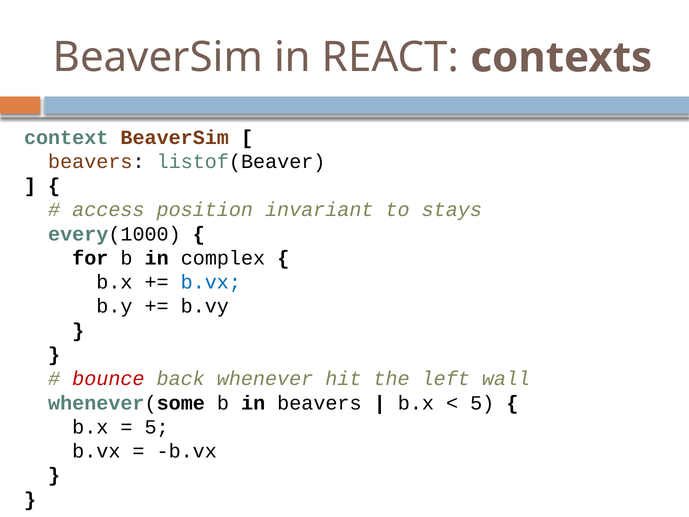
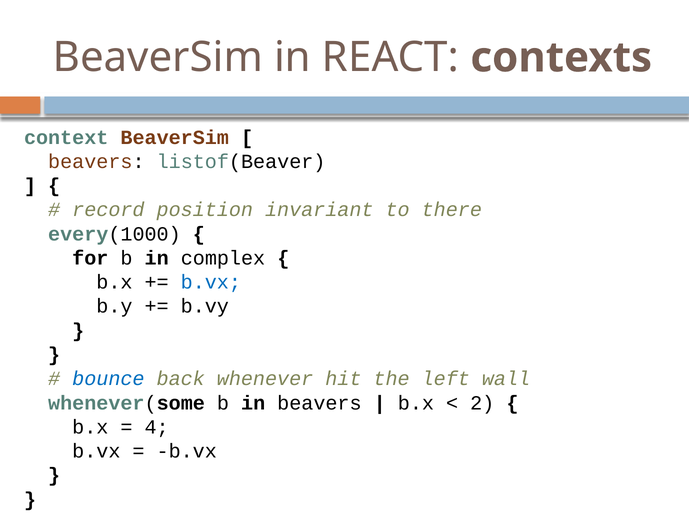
access: access -> record (108, 210)
stays: stays -> there (452, 210)
bounce colour: red -> blue (108, 379)
5: 5 -> 2 (482, 403)
5: 5 -> 4 (157, 427)
